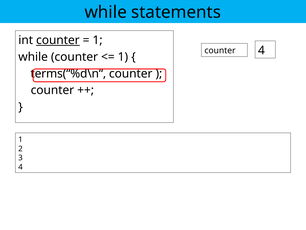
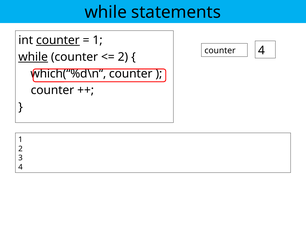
while underline: none -> present (33, 57)
1: 1 -> 2 (123, 57)
terms(“%d\n“: terms(“%d\n“ -> which(“%d\n“ (68, 73)
